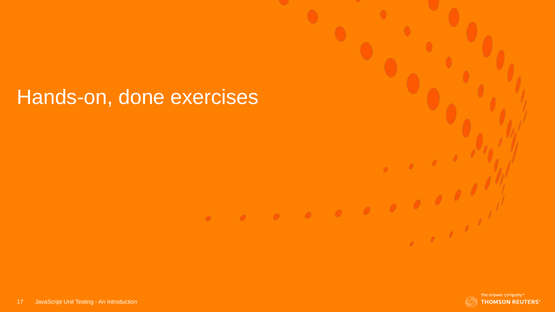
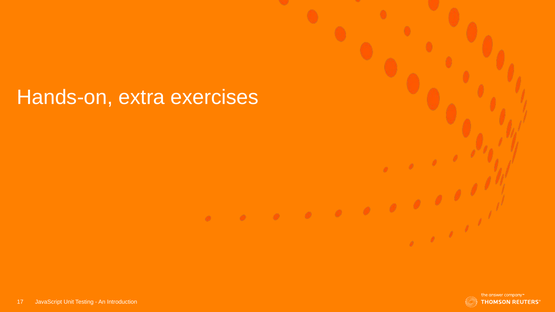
done: done -> extra (142, 97)
